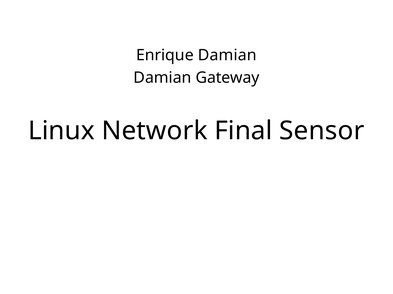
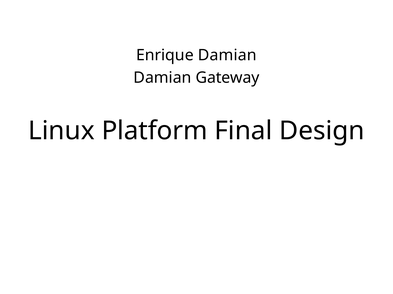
Network: Network -> Platform (155, 131)
Sensor: Sensor -> Design (322, 131)
